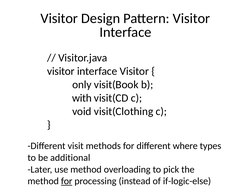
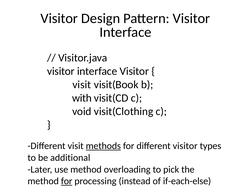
only: only -> visit (82, 85)
methods underline: none -> present (103, 146)
different where: where -> visitor (185, 146)
if-logic-else: if-logic-else -> if-each-else (187, 181)
